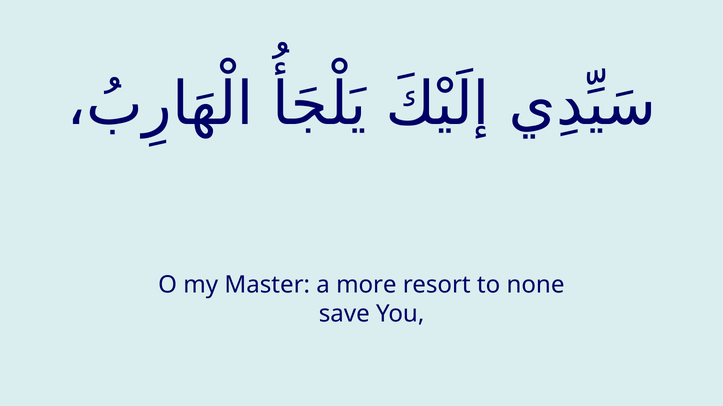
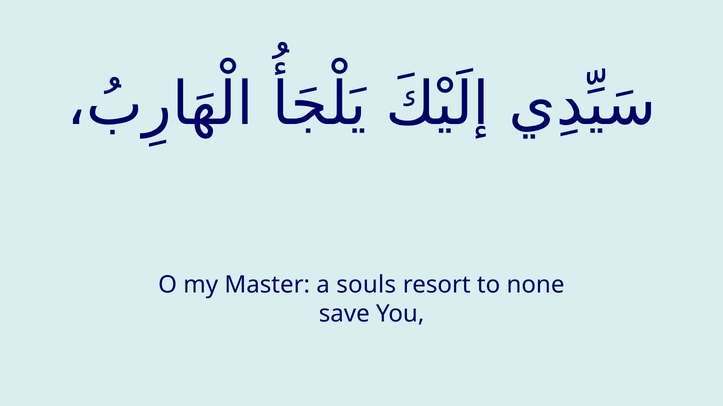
more: more -> souls (366, 285)
